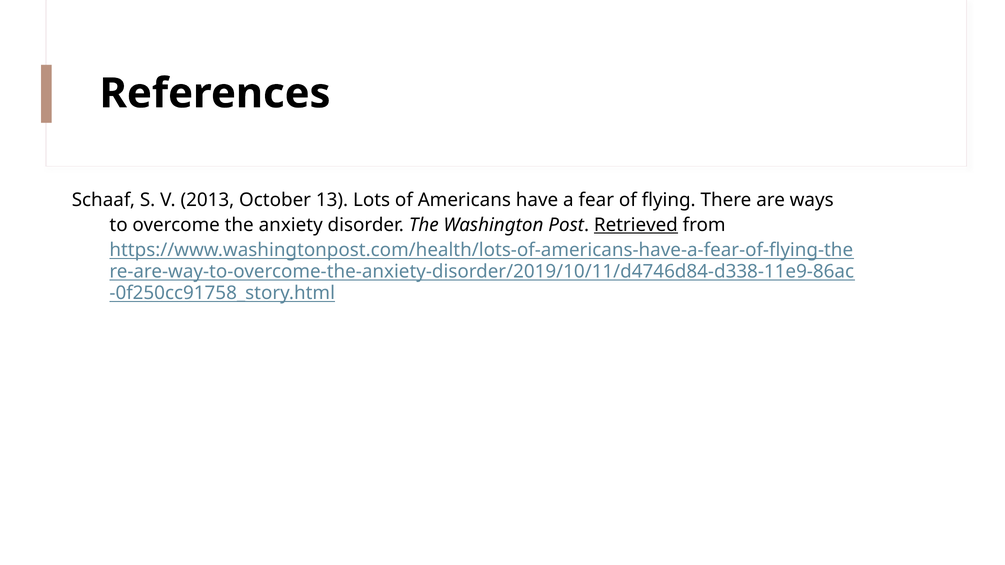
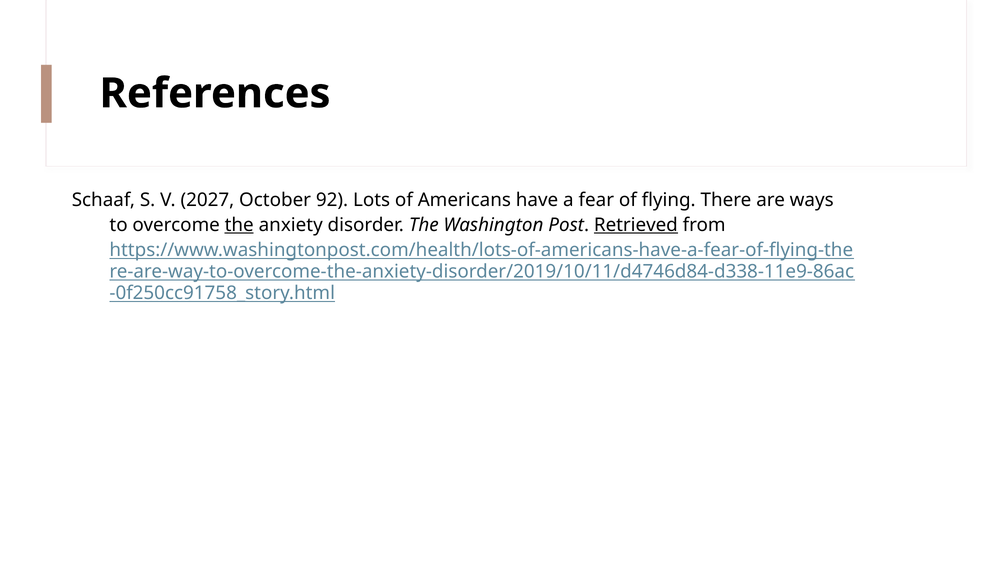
2013: 2013 -> 2027 (207, 200)
13: 13 -> 92 (332, 200)
the underline: none -> present (239, 225)
